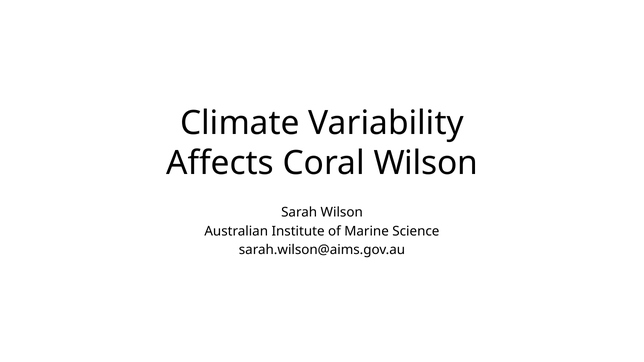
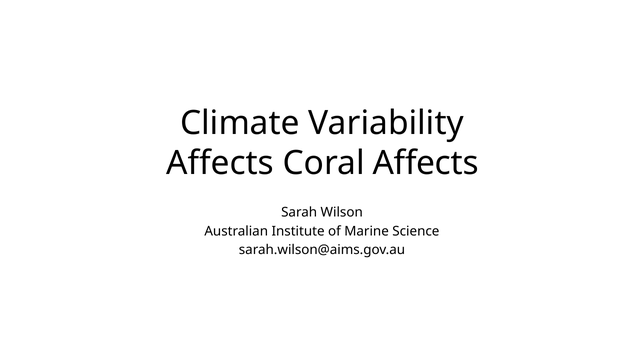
Coral Wilson: Wilson -> Affects (426, 163)
